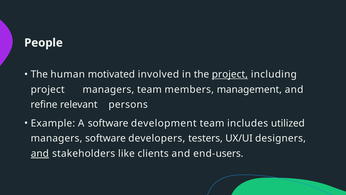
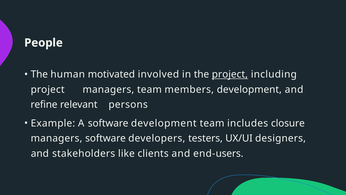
members management: management -> development (249, 89)
utilized: utilized -> closure (288, 123)
and underline: present -> none (40, 153)
